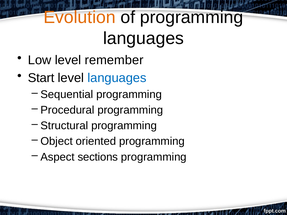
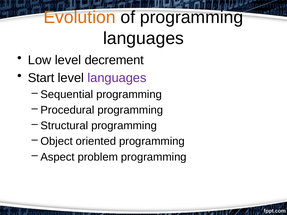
remember: remember -> decrement (114, 60)
languages colour: blue -> purple (117, 78)
sections: sections -> problem (98, 157)
